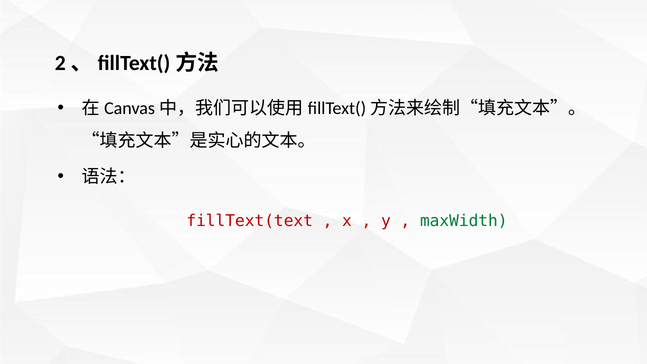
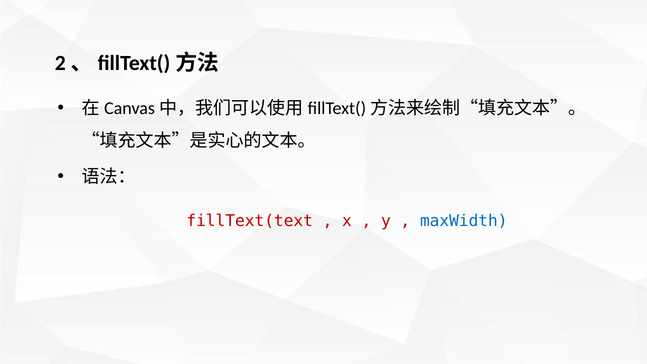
maxWidth colour: green -> blue (464, 221)
